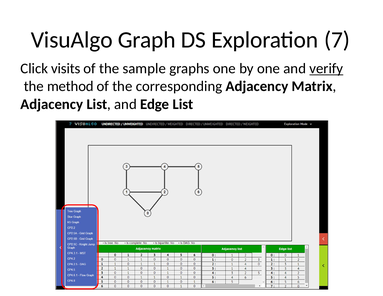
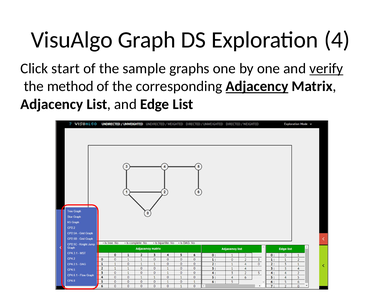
7: 7 -> 4 (337, 40)
visits: visits -> start (66, 68)
Adjacency underline: none -> present (257, 86)
